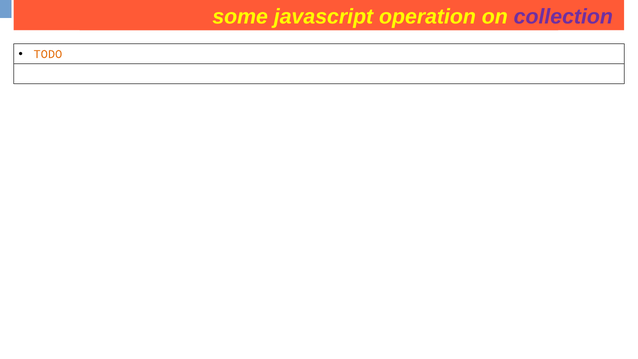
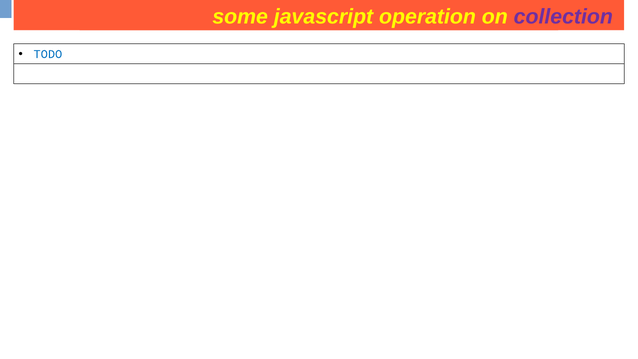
TODO colour: orange -> blue (48, 54)
